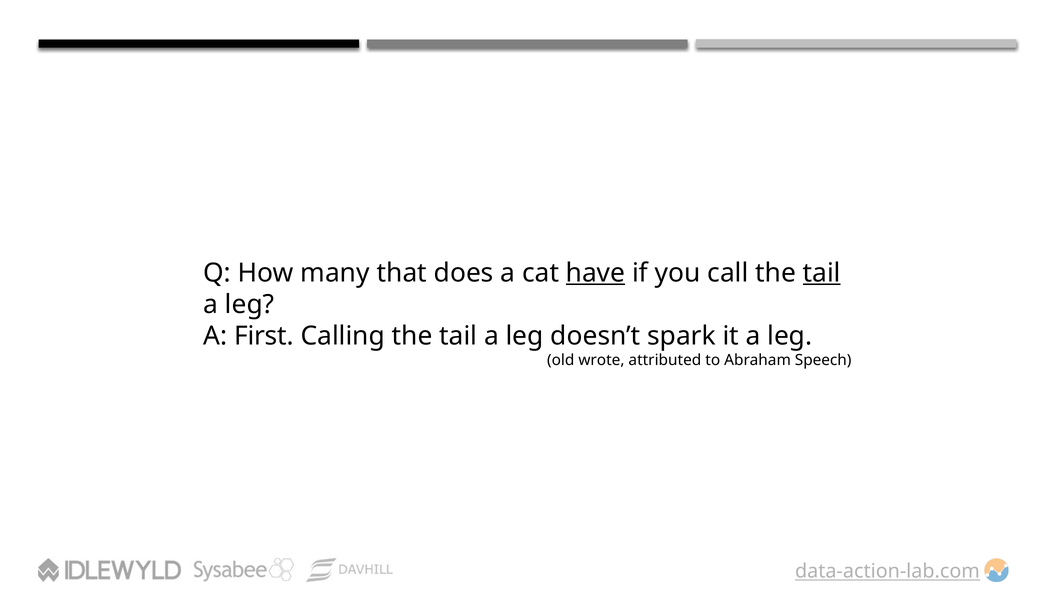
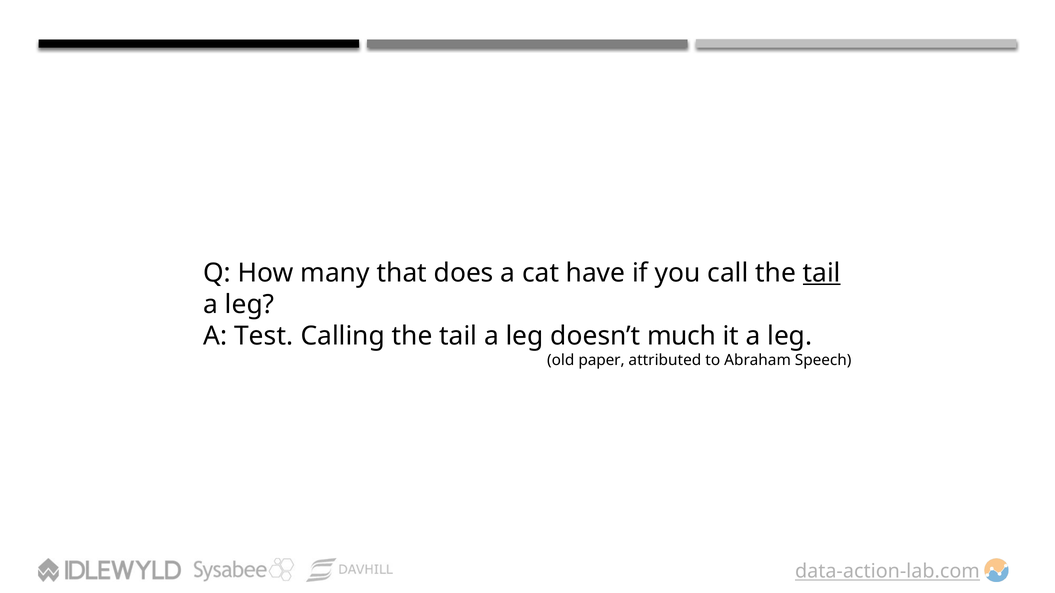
have underline: present -> none (596, 273)
First: First -> Test (264, 336)
spark: spark -> much (682, 336)
wrote: wrote -> paper (602, 361)
